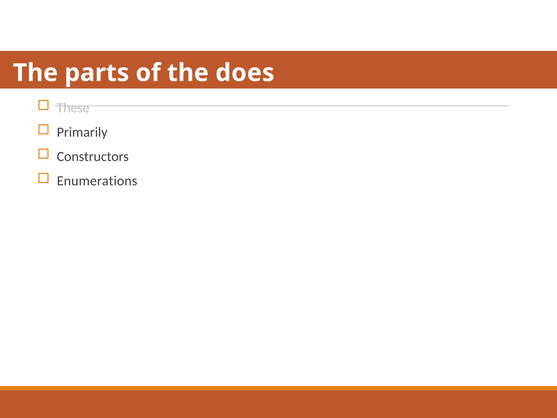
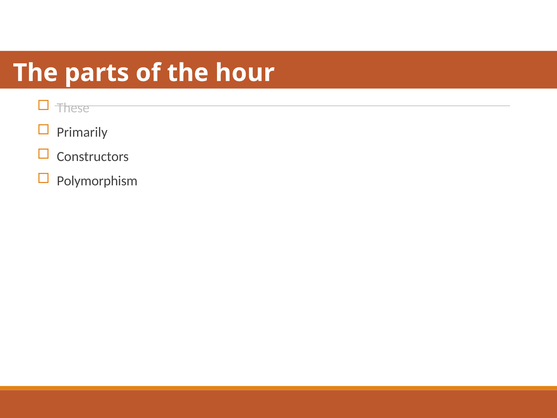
does: does -> hour (245, 73)
Enumerations: Enumerations -> Polymorphism (97, 181)
